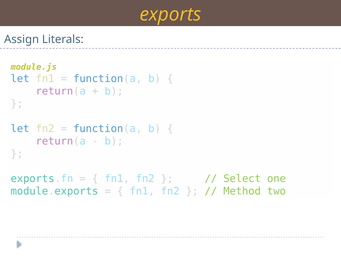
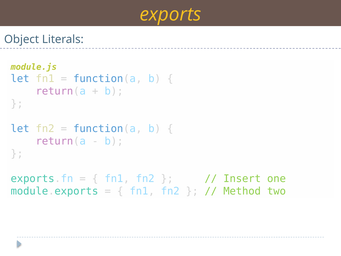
Assign: Assign -> Object (22, 39)
Select: Select -> Insert (242, 179)
